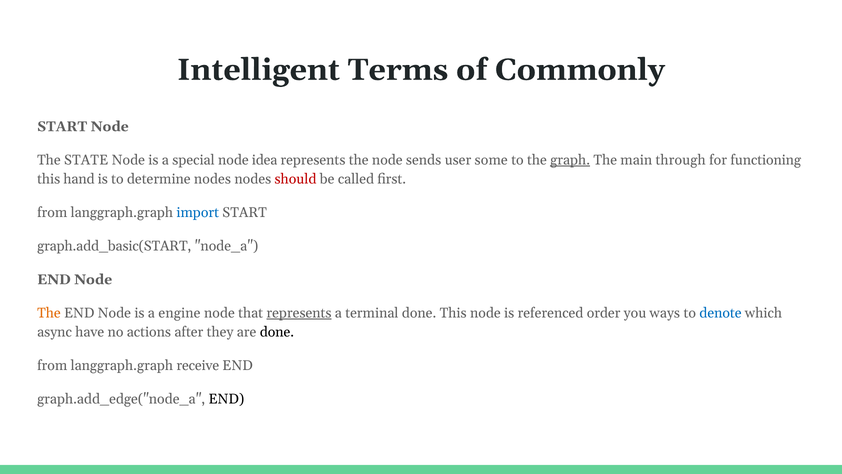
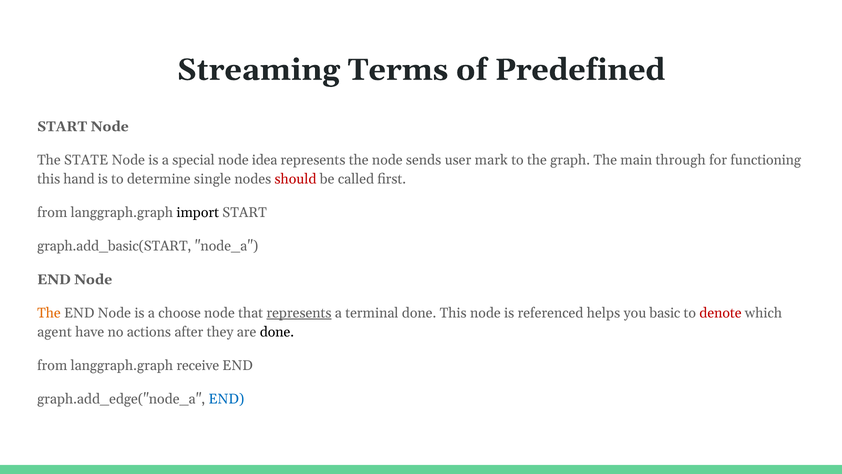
Intelligent: Intelligent -> Streaming (258, 70)
Commonly: Commonly -> Predefined (580, 70)
some: some -> mark (491, 160)
graph underline: present -> none (570, 160)
determine nodes: nodes -> single (212, 179)
import colour: blue -> black (198, 213)
engine: engine -> choose (180, 313)
order: order -> helps (604, 313)
ways: ways -> basic (665, 313)
denote colour: blue -> red (720, 313)
async: async -> agent (54, 332)
END colour: black -> blue (226, 399)
